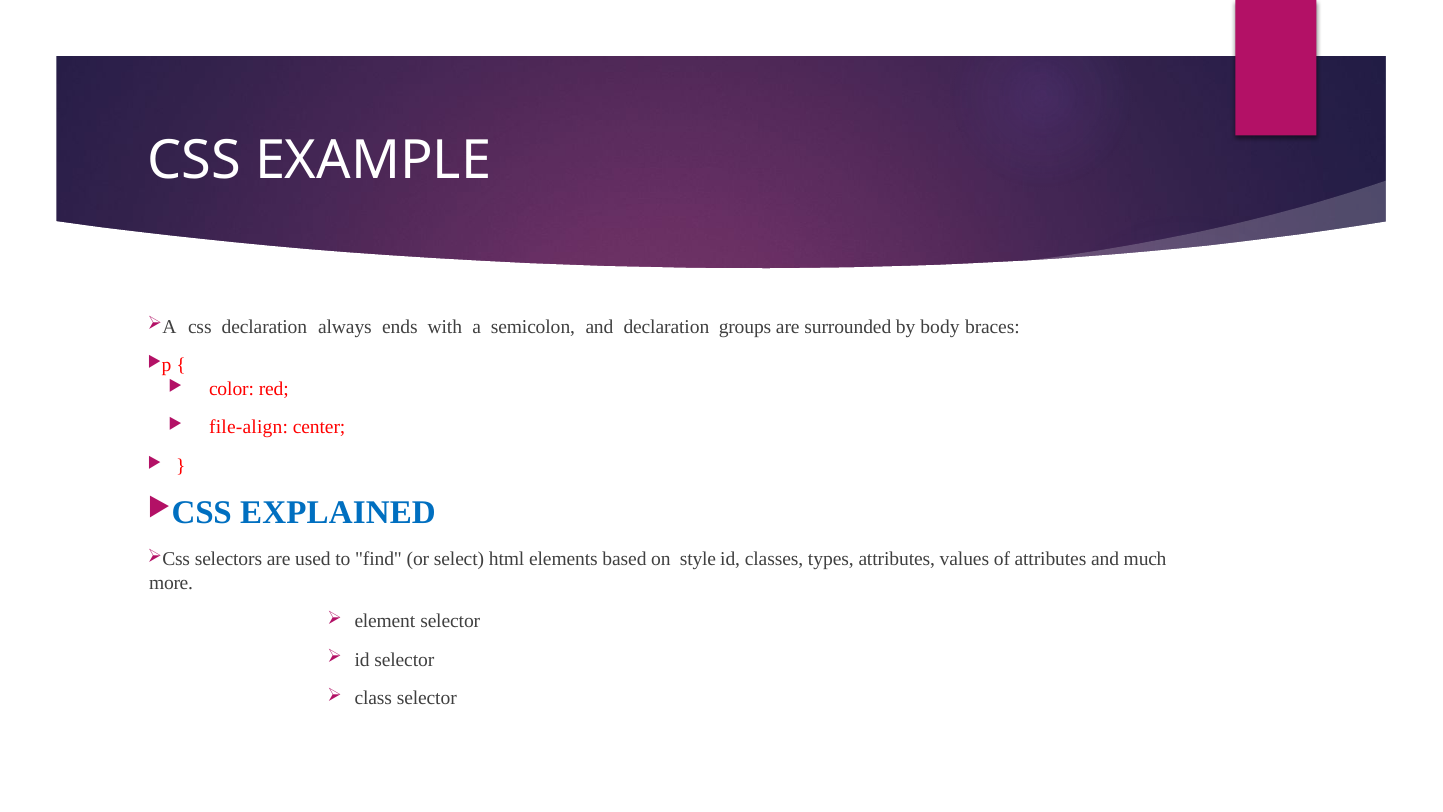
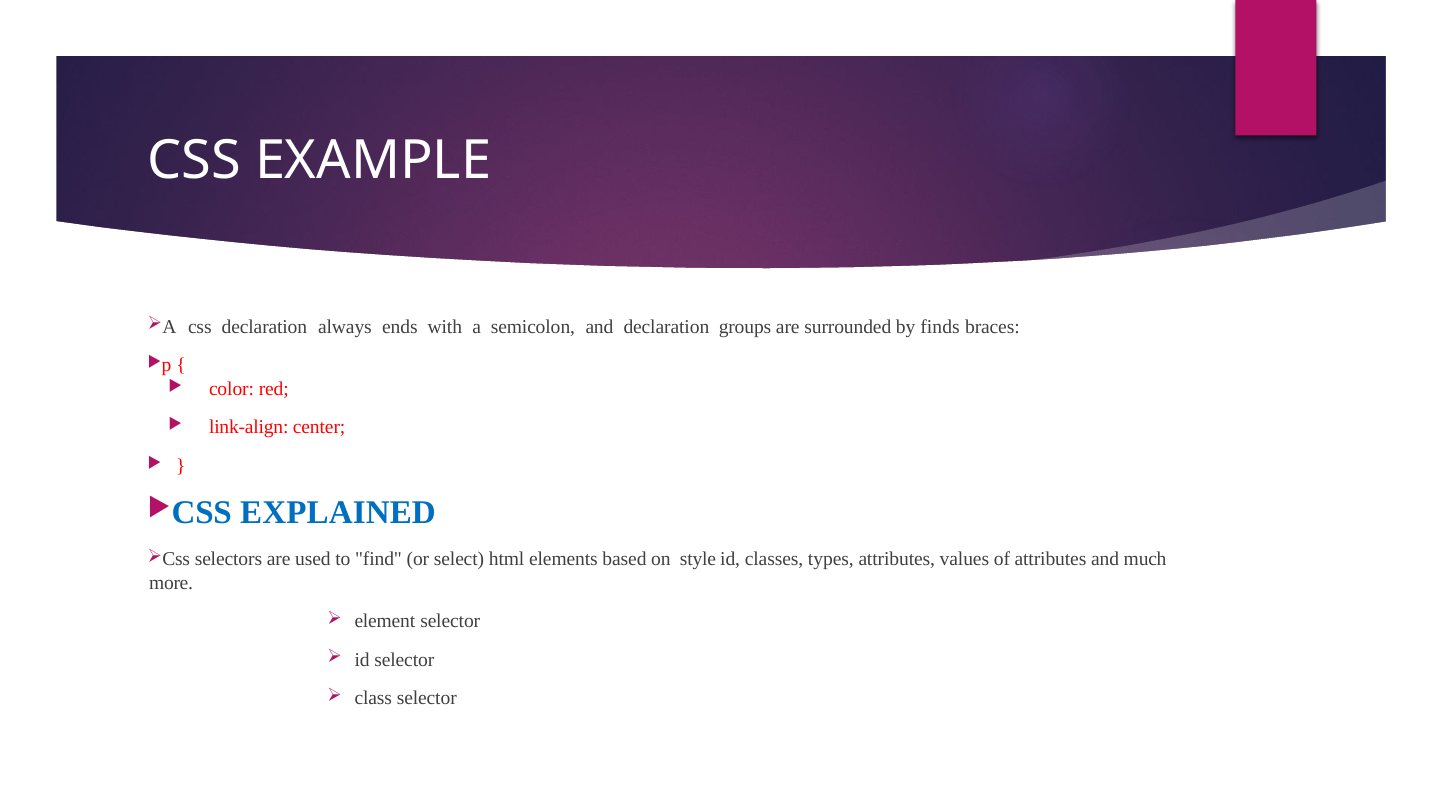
body: body -> finds (940, 327)
file-align: file-align -> link-align (249, 427)
